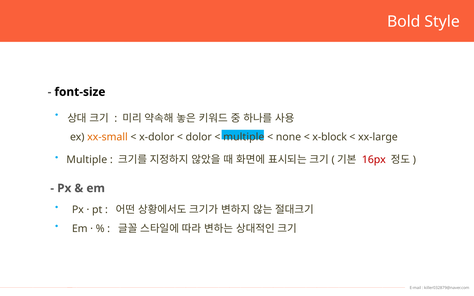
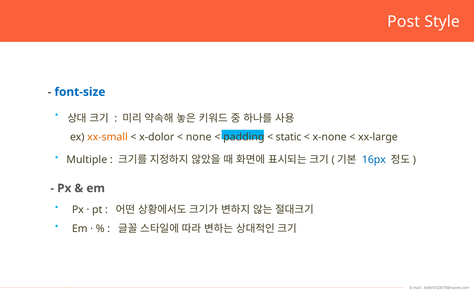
Bold: Bold -> Post (404, 22)
font-size colour: black -> blue (80, 92)
dolor: dolor -> none (199, 137)
multiple: multiple -> padding (244, 137)
none: none -> static (289, 137)
x-block: x-block -> x-none (330, 137)
16px colour: red -> blue (374, 160)
